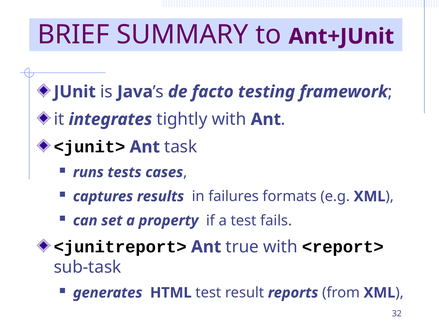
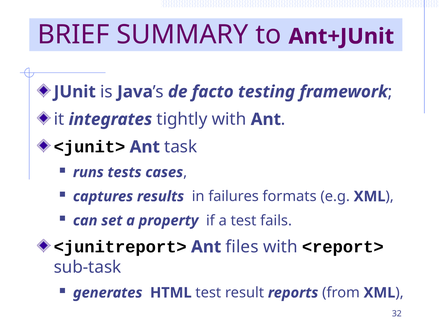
true: true -> files (242, 247)
